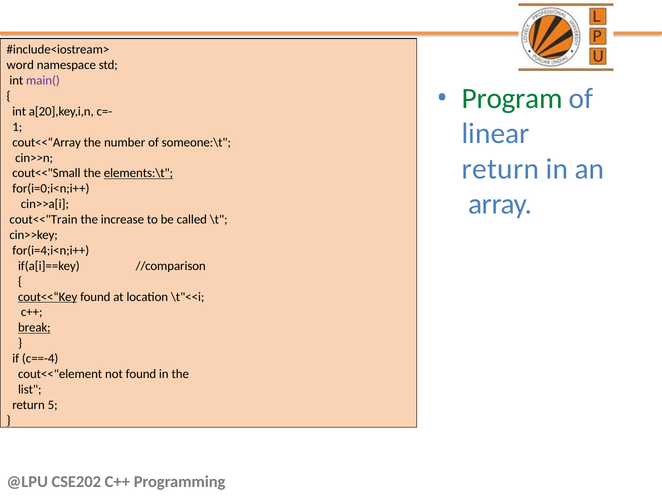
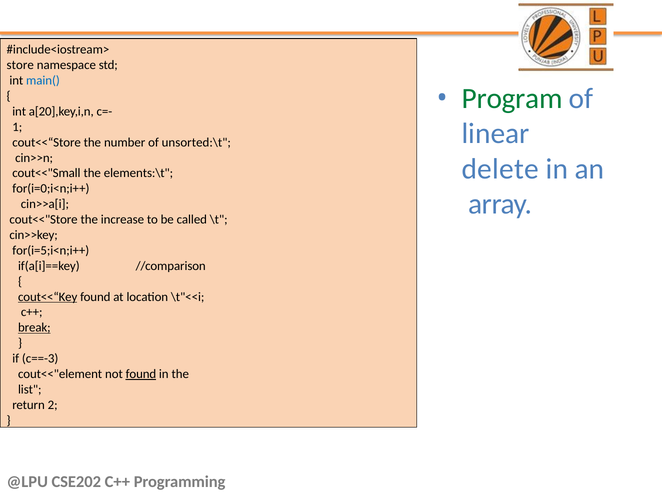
word: word -> store (20, 65)
main( colour: purple -> blue (43, 81)
cout<<“Array: cout<<“Array -> cout<<“Store (47, 142)
someone:\t: someone:\t -> unsorted:\t (196, 142)
return: return -> delete (500, 169)
elements:\t underline: present -> none (138, 173)
cout<<"Train: cout<<"Train -> cout<<"Store (44, 220)
for(i=4;i<n;i++: for(i=4;i<n;i++ -> for(i=5;i<n;i++ (51, 251)
c==-4: c==-4 -> c==-3 (40, 359)
found underline: none -> present (141, 374)
5: 5 -> 2 (53, 405)
